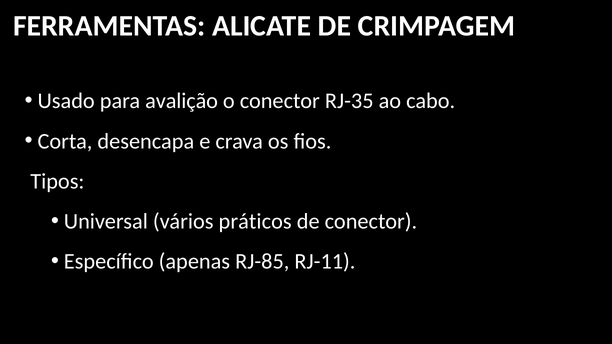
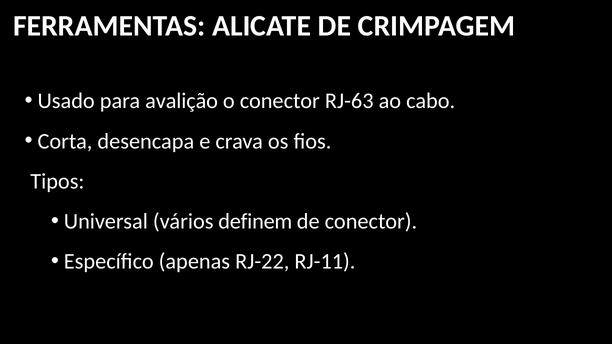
RJ-35: RJ-35 -> RJ-63 (349, 101)
práticos: práticos -> definem (255, 222)
RJ-85: RJ-85 -> RJ-22 (262, 262)
